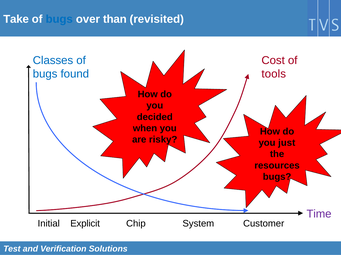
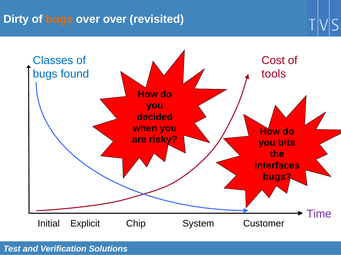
Take: Take -> Dirty (16, 19)
bugs colour: blue -> orange (59, 19)
over than: than -> over (115, 19)
just: just -> bits (287, 143)
resources: resources -> interfaces (277, 166)
